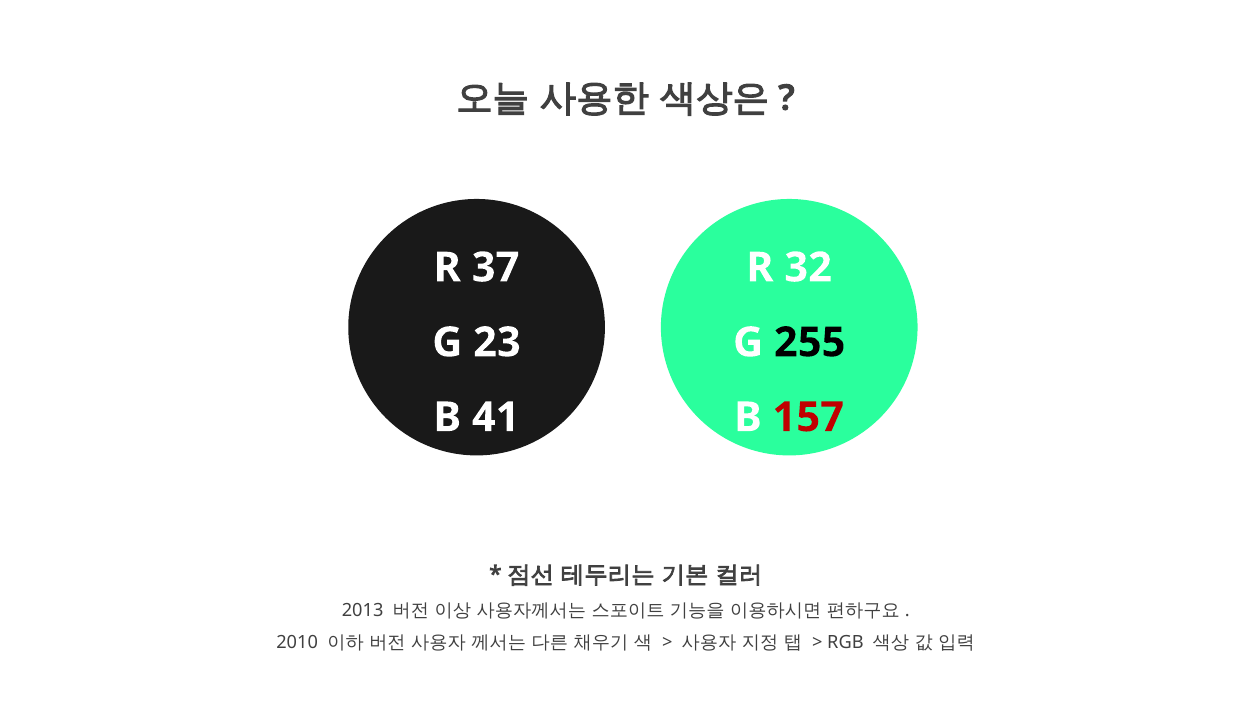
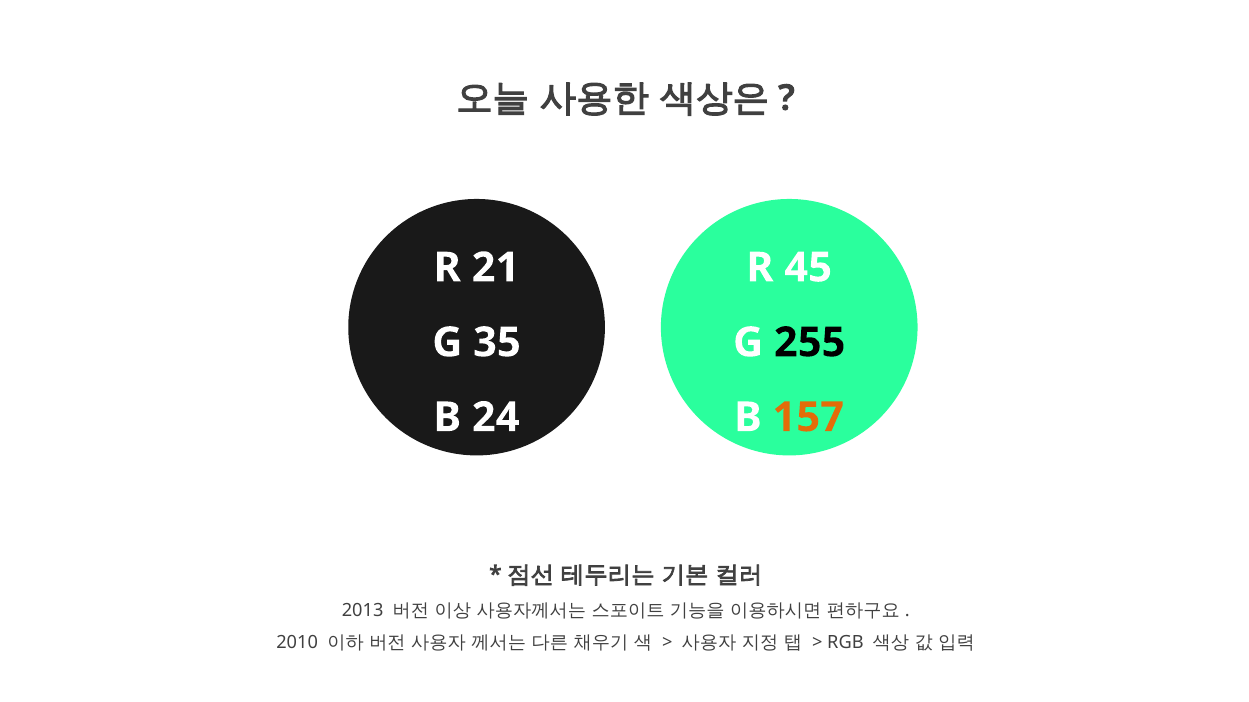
37: 37 -> 21 (496, 268)
32: 32 -> 45 (808, 268)
23: 23 -> 35 (497, 343)
41: 41 -> 24 (496, 418)
157 colour: red -> orange (808, 418)
